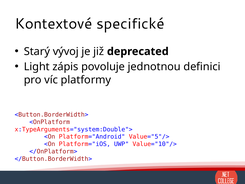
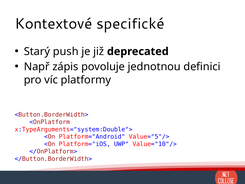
vývoj: vývoj -> push (66, 51)
Light: Light -> Např (37, 67)
